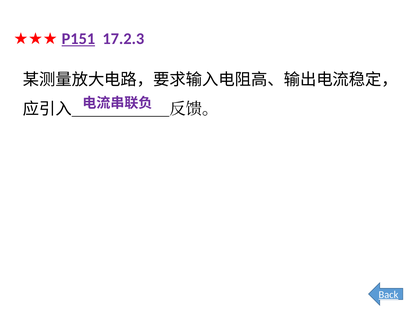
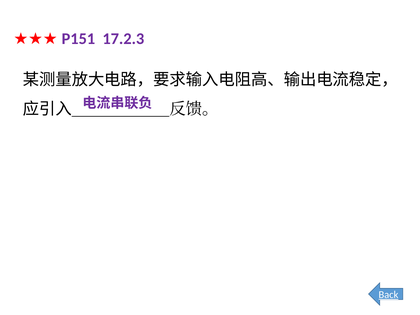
P151 underline: present -> none (78, 39)
